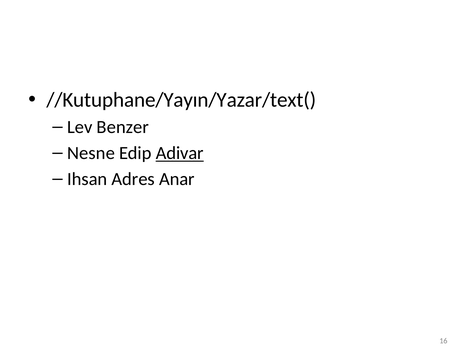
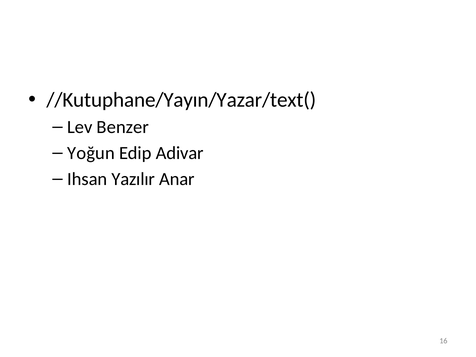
Nesne: Nesne -> Yoğun (91, 153)
Adivar underline: present -> none (180, 153)
Adres: Adres -> Yazılır (133, 179)
